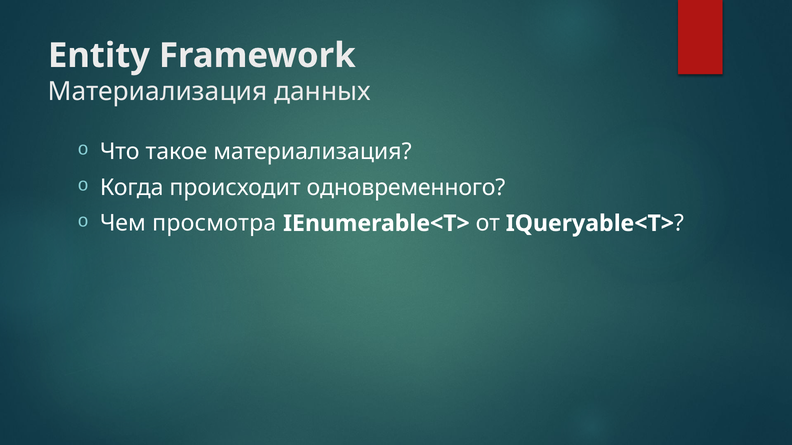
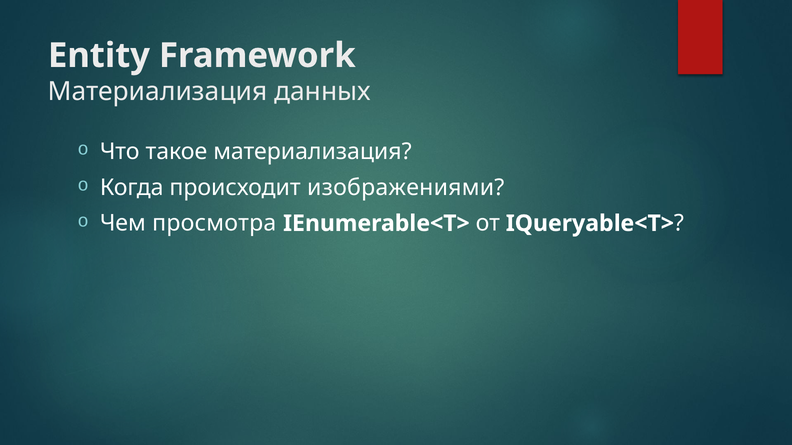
одновременного: одновременного -> изображениями (406, 188)
